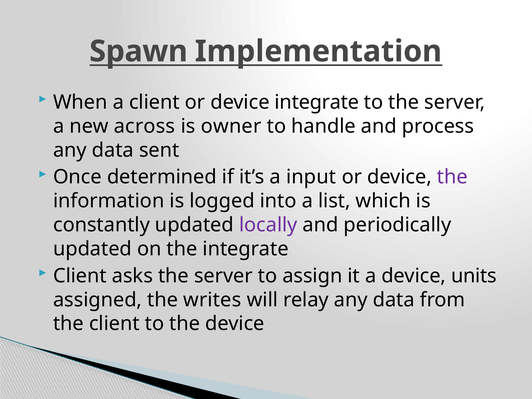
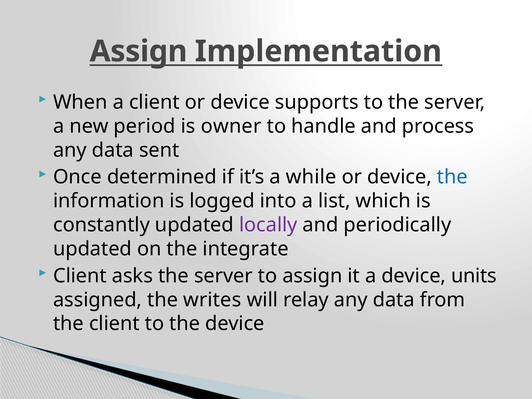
Spawn: Spawn -> Assign (139, 51)
device integrate: integrate -> supports (317, 102)
across: across -> period (145, 126)
input: input -> while (311, 177)
the colour: purple -> blue (452, 177)
